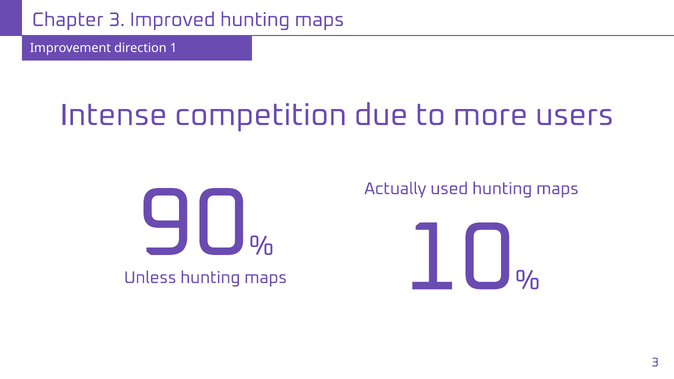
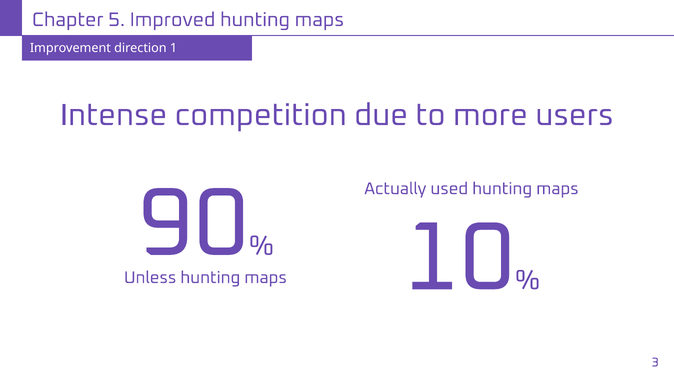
Chapter 3: 3 -> 5 (117, 20)
